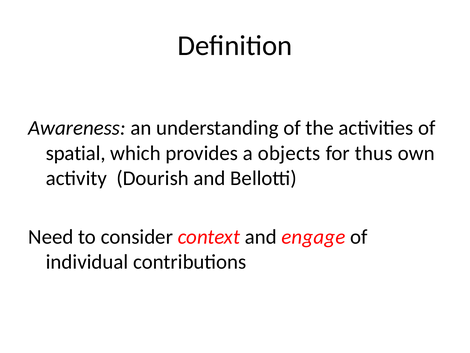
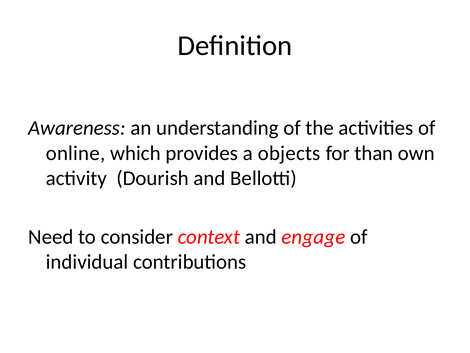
spatial: spatial -> online (76, 153)
thus: thus -> than (374, 153)
